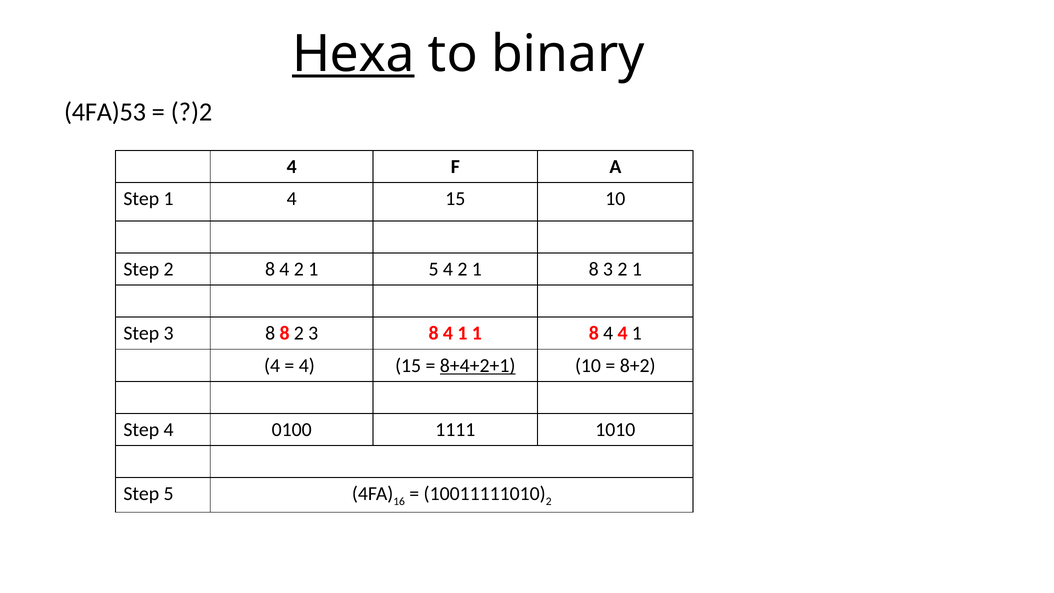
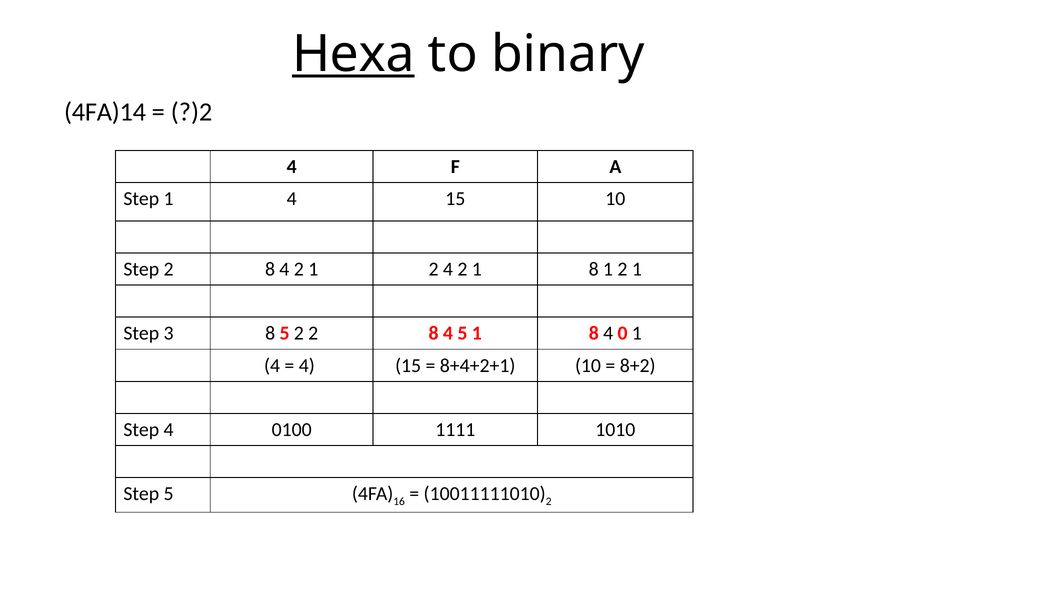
4FA)53: 4FA)53 -> 4FA)14 (105, 112)
2 1 5: 5 -> 2 (434, 269)
8 3: 3 -> 1 (608, 269)
8 8: 8 -> 5 (285, 333)
2 3: 3 -> 2 (313, 333)
8 4 1: 1 -> 5 (462, 333)
4 4: 4 -> 0 (623, 333)
8+4+2+1 underline: present -> none (478, 365)
